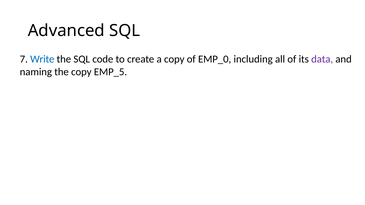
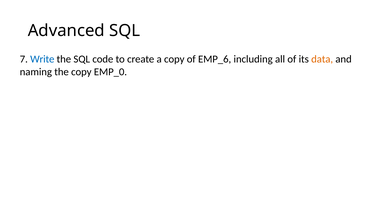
EMP_0: EMP_0 -> EMP_6 (215, 59)
data colour: purple -> orange (322, 59)
EMP_5: EMP_5 -> EMP_0 (110, 72)
